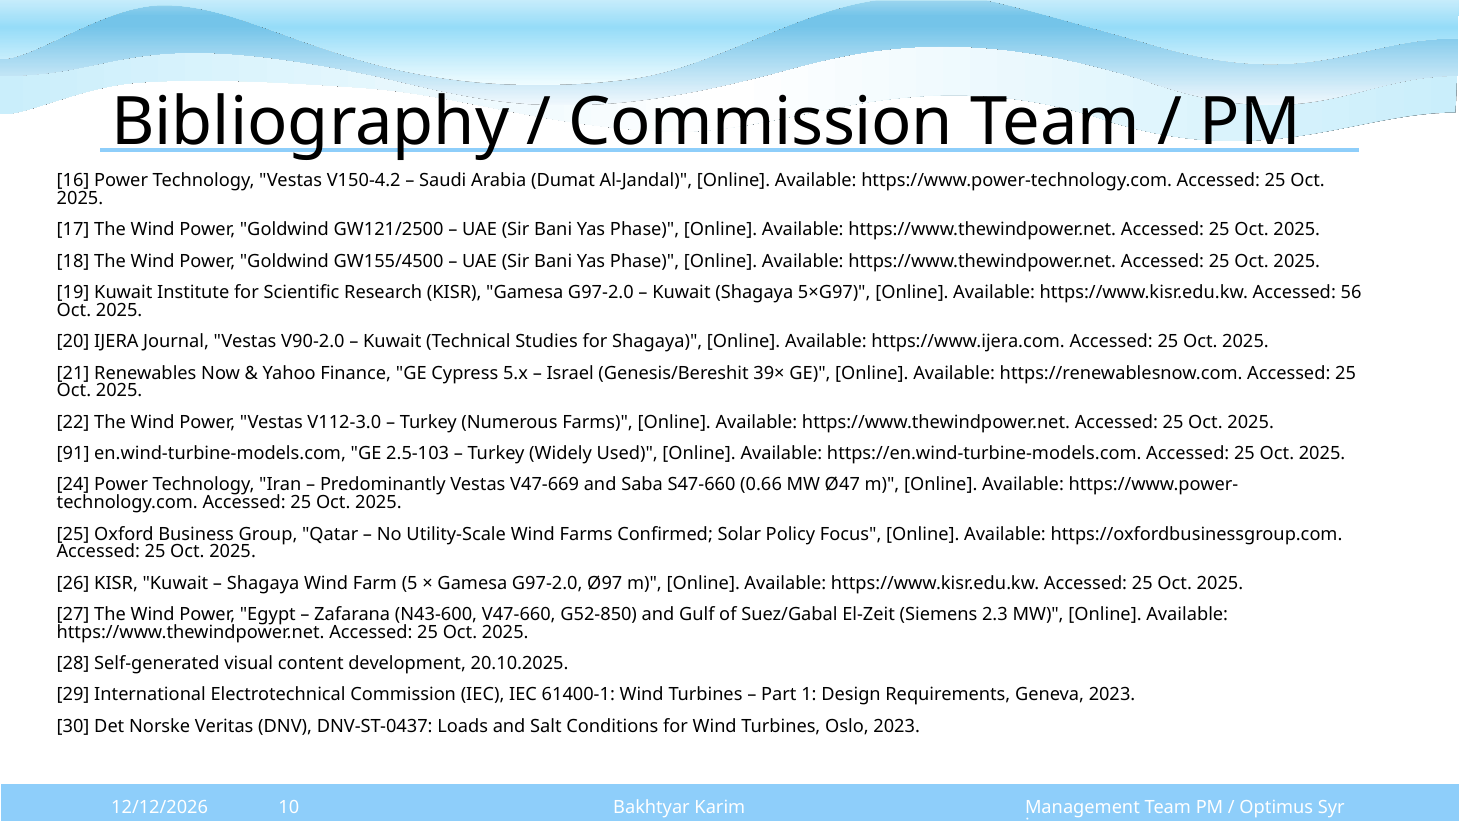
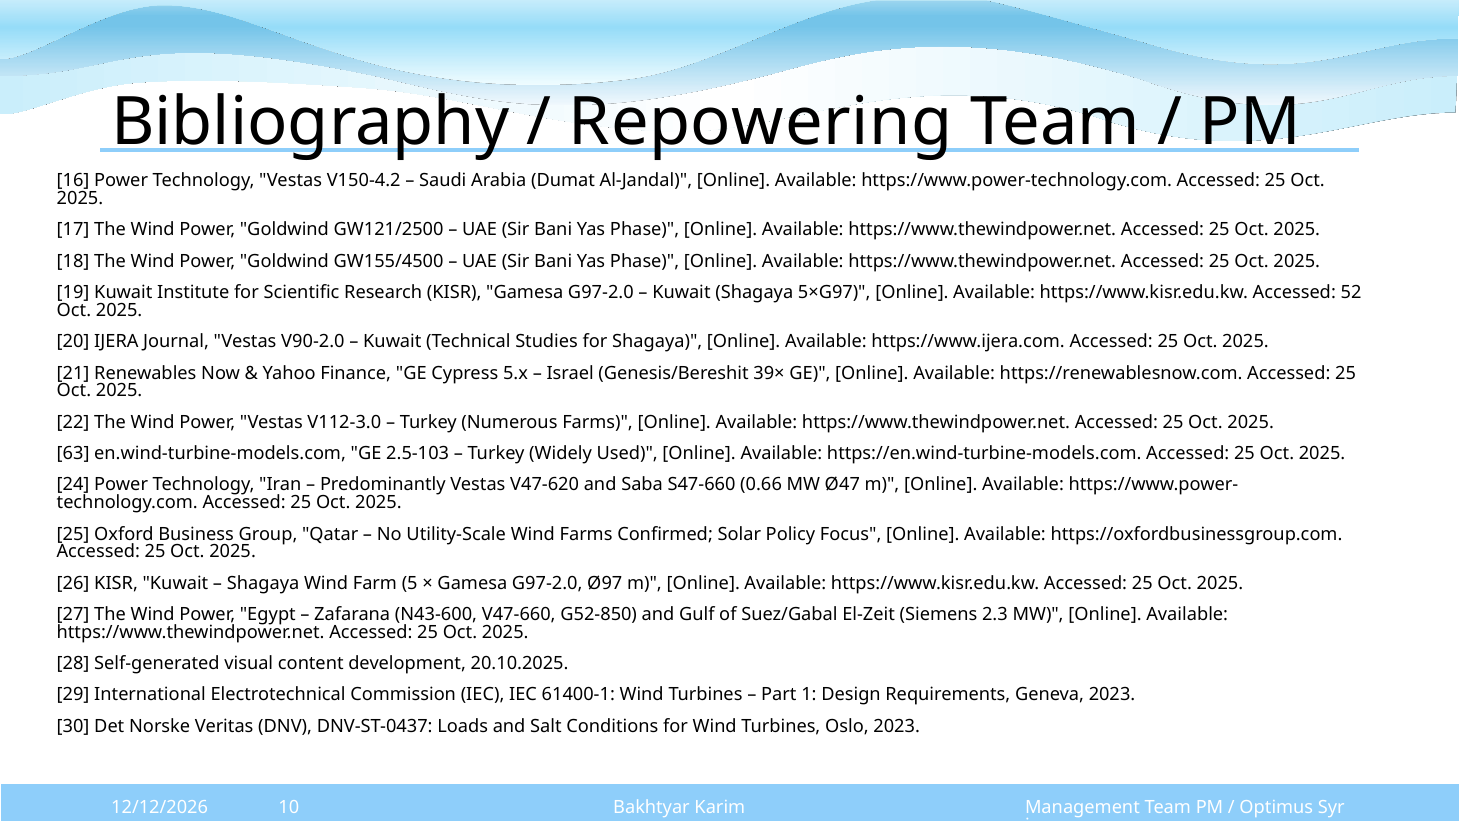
Commission: Commission -> Repowering (761, 123)
56: 56 -> 52 (1351, 293)
91: 91 -> 63 (73, 453)
V47-669: V47-669 -> V47-620 (545, 485)
